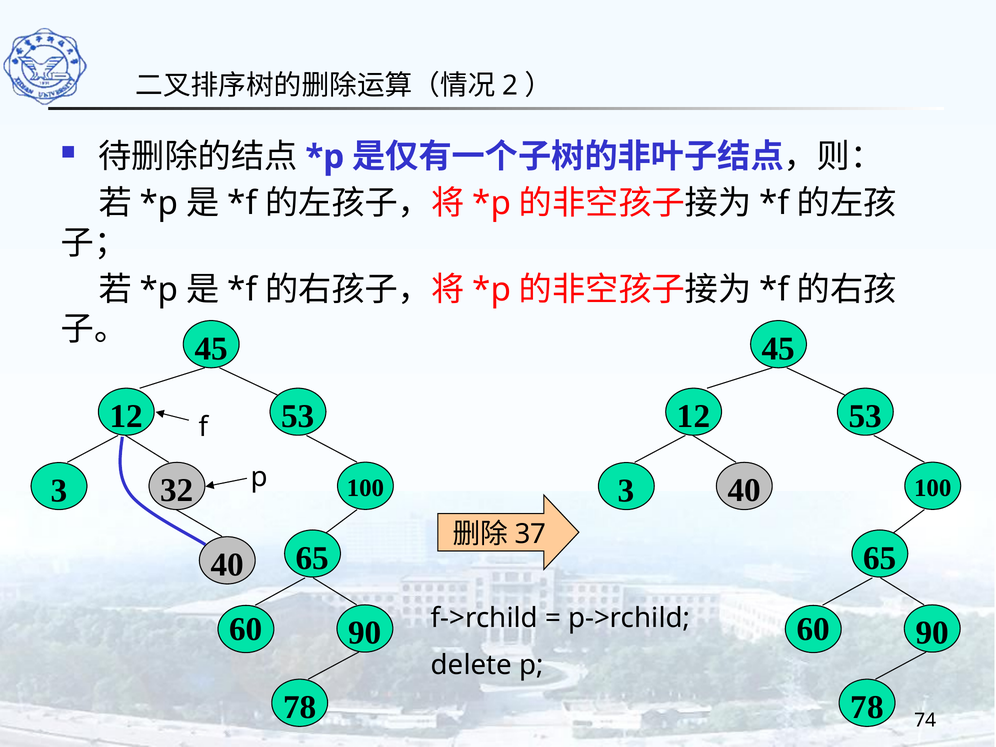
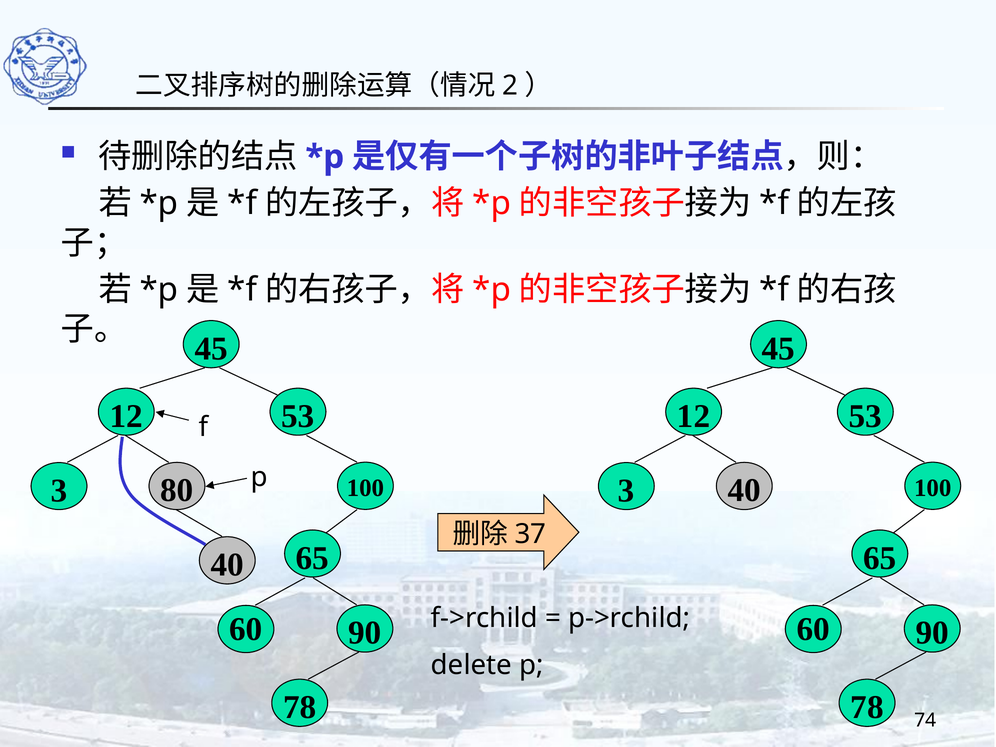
32: 32 -> 80 (177, 490)
